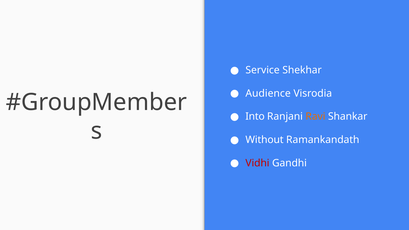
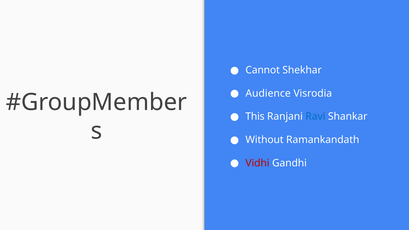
Service: Service -> Cannot (263, 70)
Into: Into -> This (255, 117)
Ravi colour: orange -> blue (315, 117)
